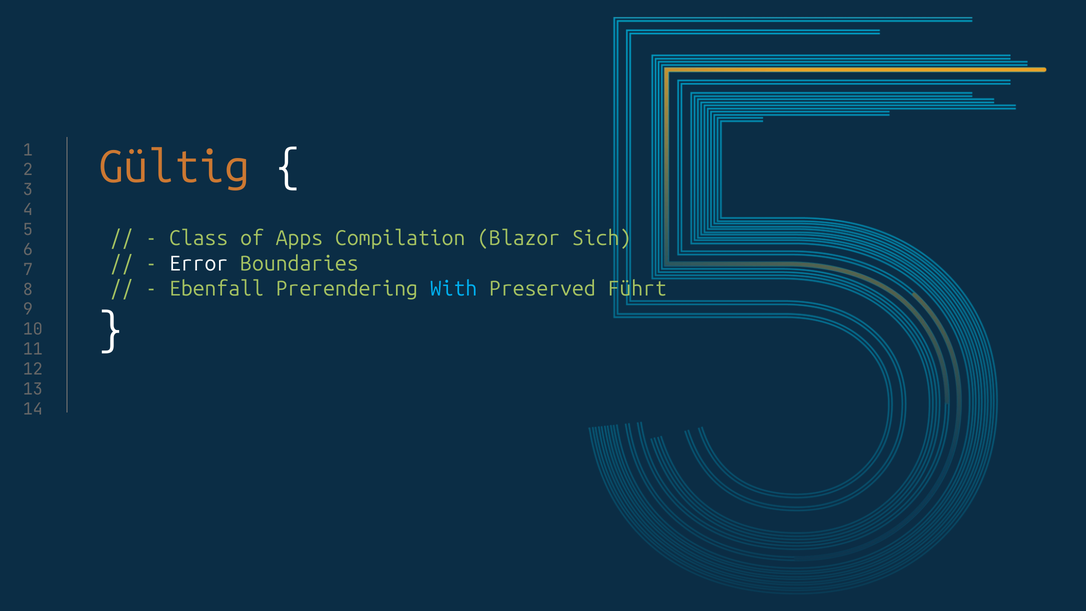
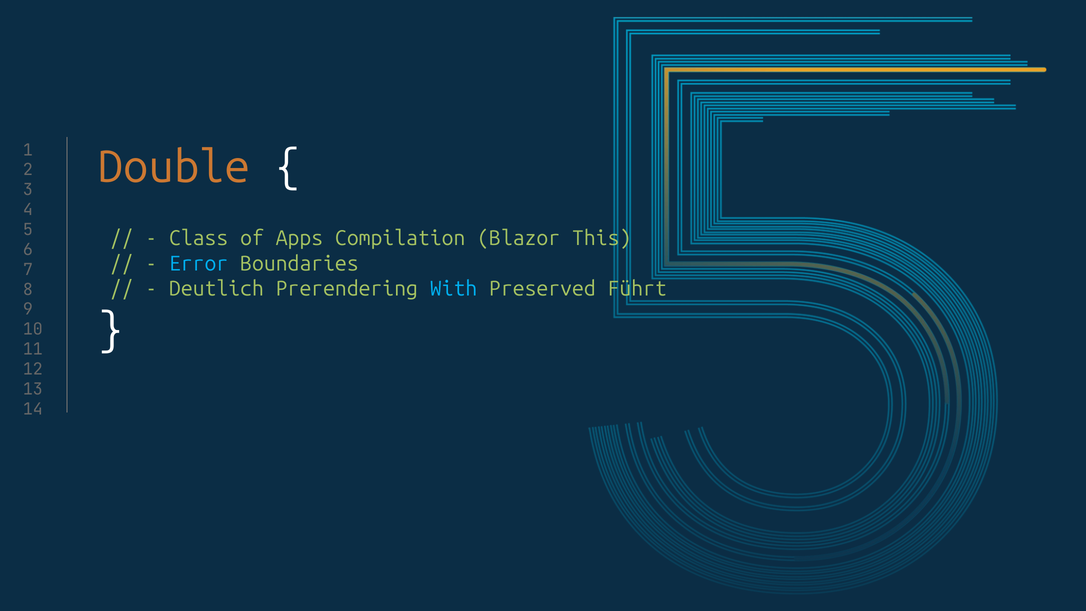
Gültig: Gültig -> Double (174, 167)
Sich: Sich -> This (602, 238)
Error colour: white -> light blue (199, 264)
Ebenfall: Ebenfall -> Deutlich (216, 289)
